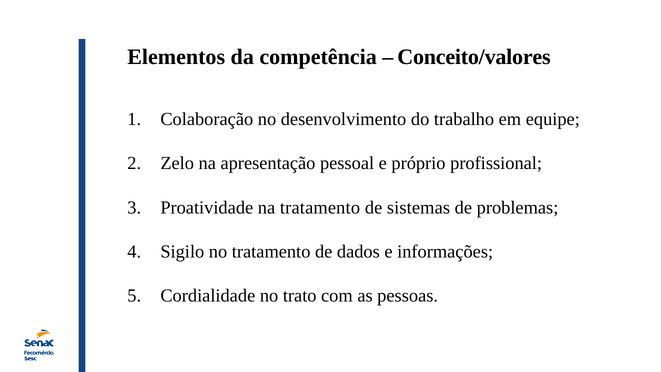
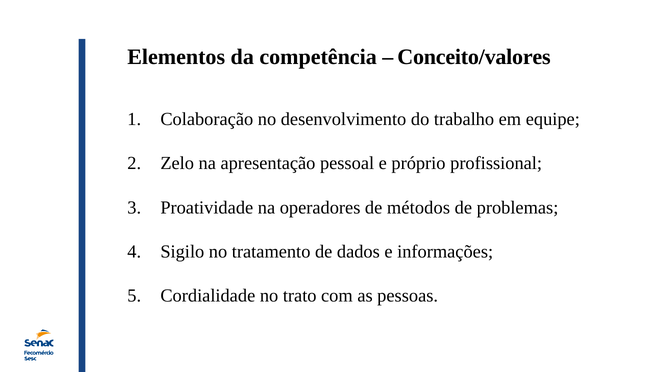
na tratamento: tratamento -> operadores (320, 207)
sistemas: sistemas -> métodos (419, 207)
